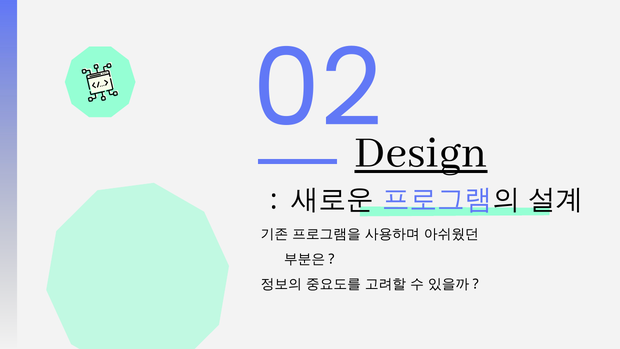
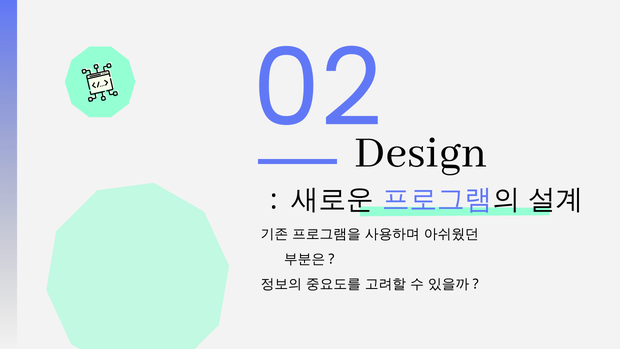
Design underline: present -> none (421, 151)
